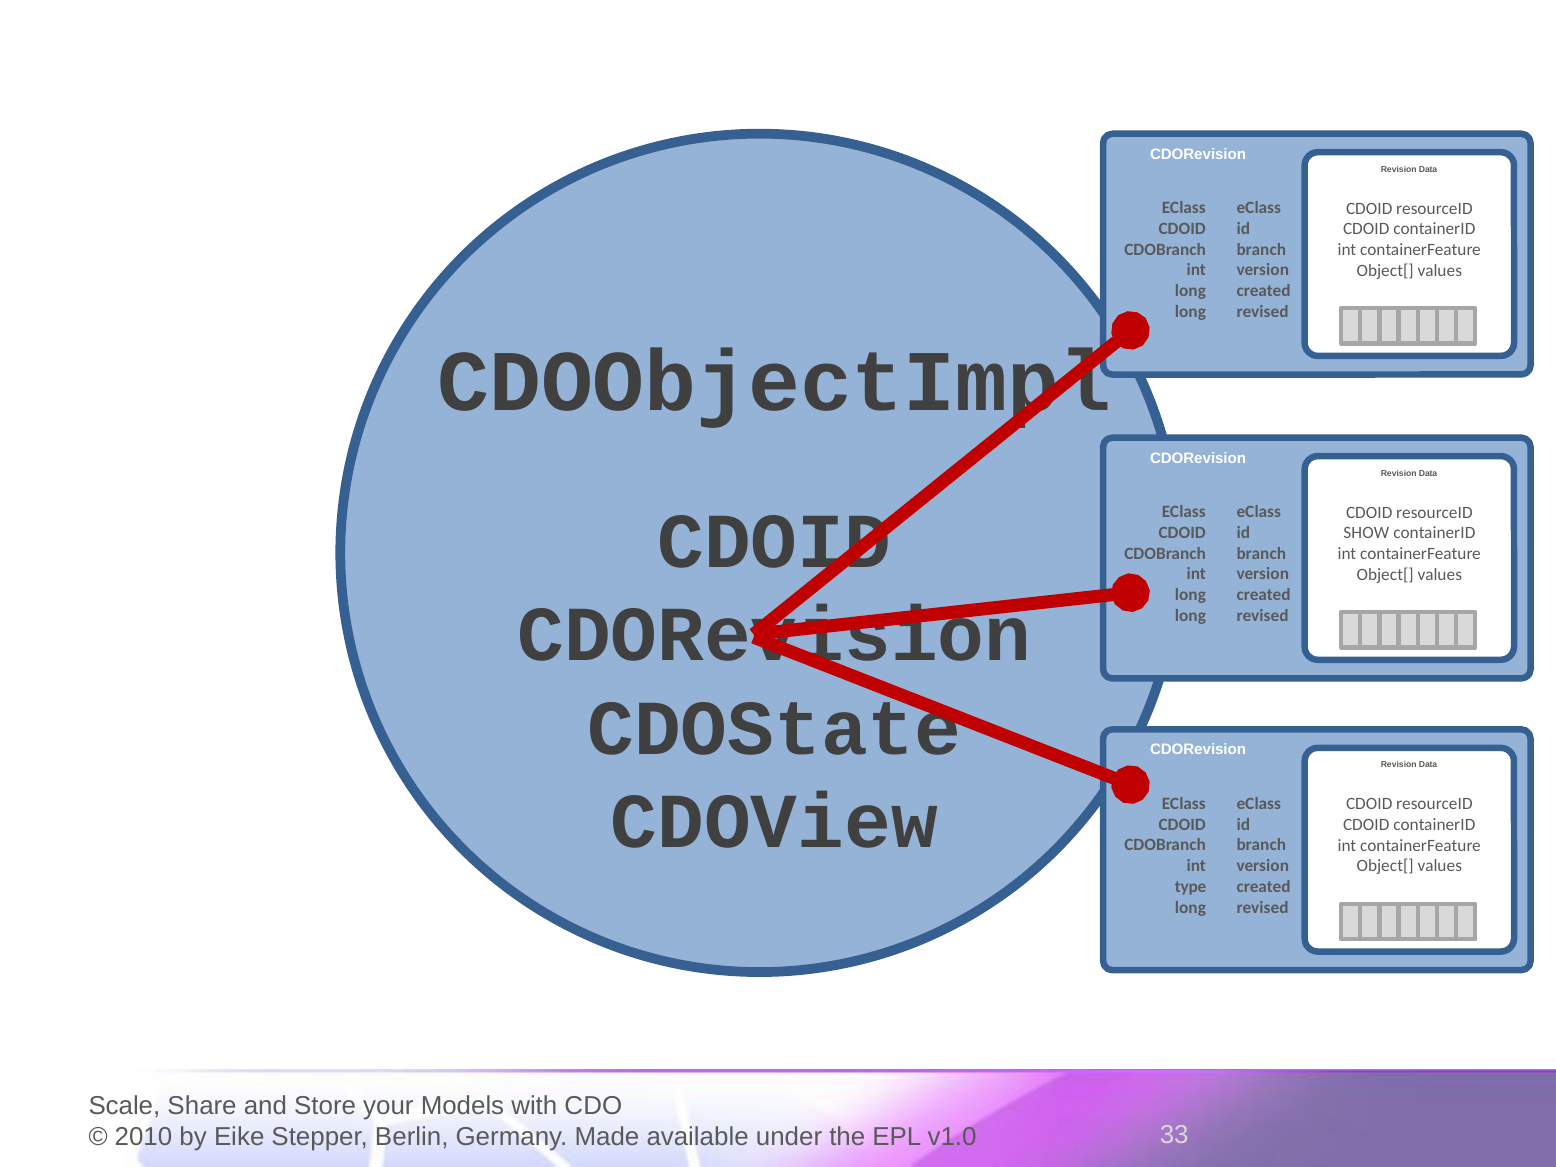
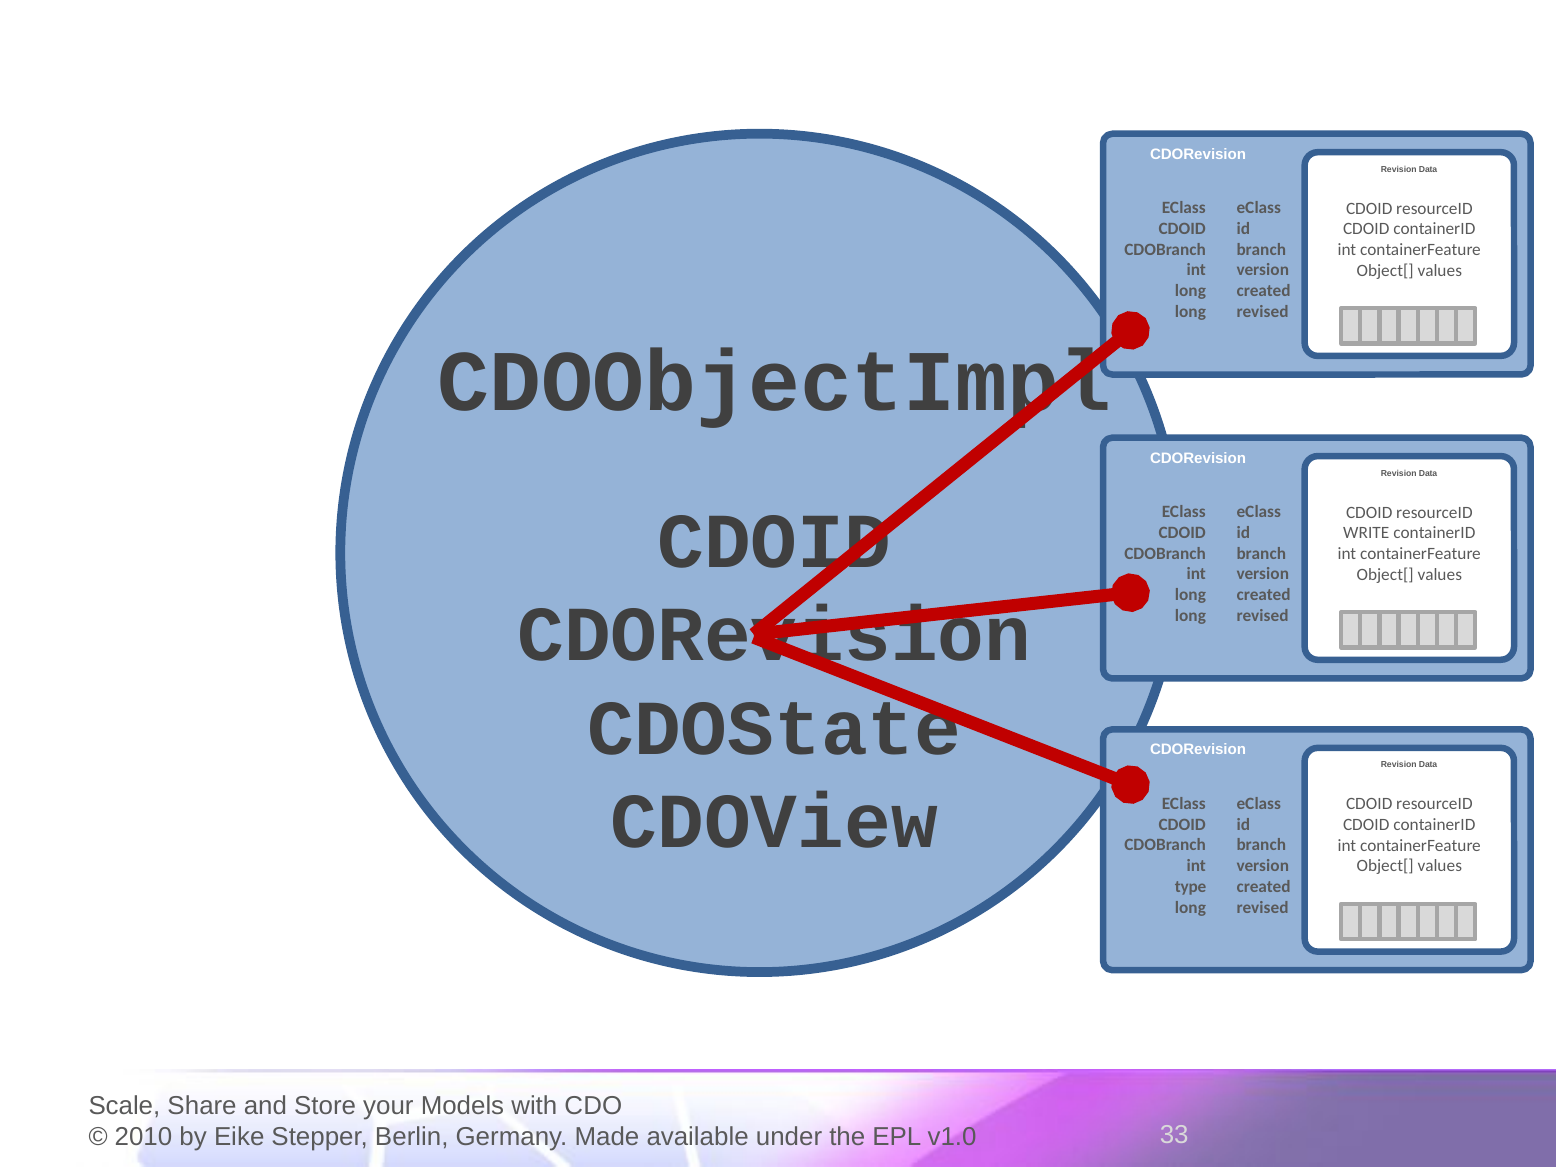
SHOW: SHOW -> WRITE (1366, 533)
